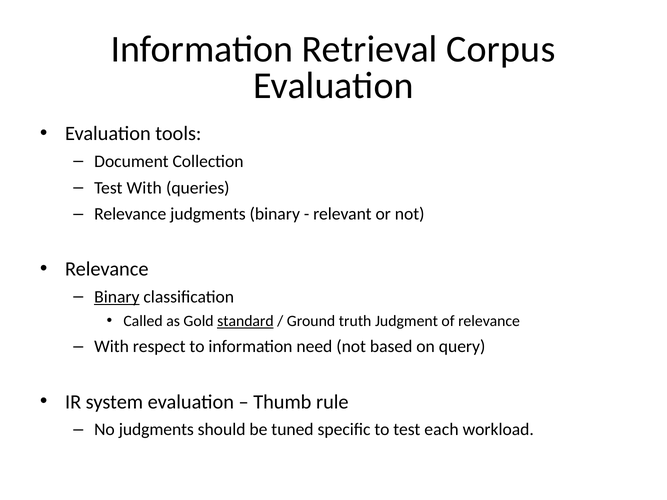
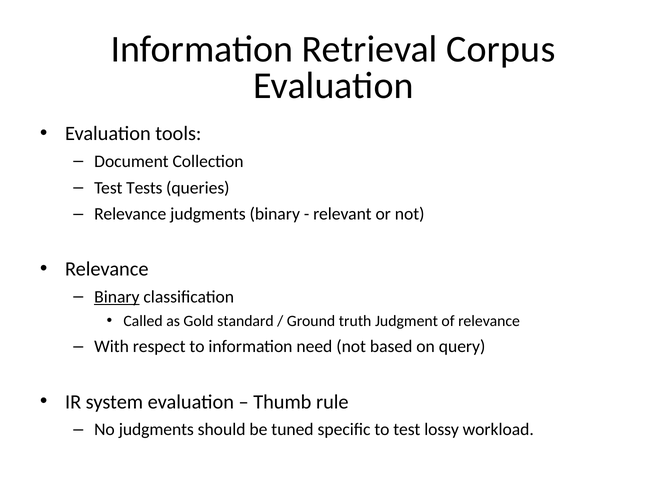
Test With: With -> Tests (144, 188)
standard underline: present -> none (245, 321)
each: each -> lossy (442, 430)
